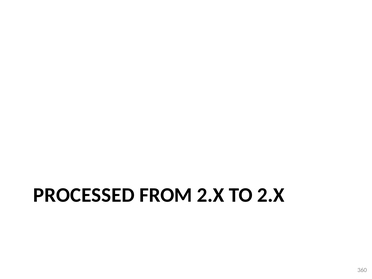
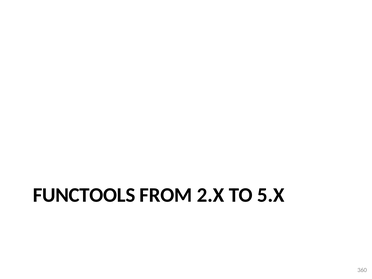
PROCESSED: PROCESSED -> FUNCTOOLS (84, 195)
TO 2.X: 2.X -> 5.X (271, 195)
